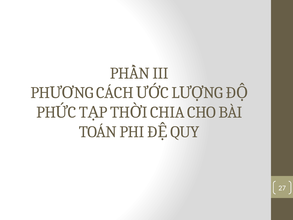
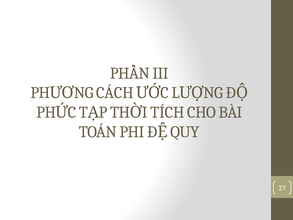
CHIA: CHIA -> TÍCH (167, 112)
